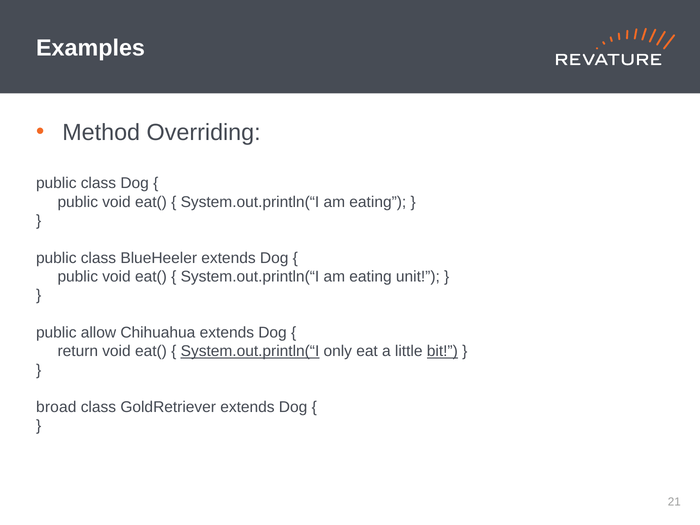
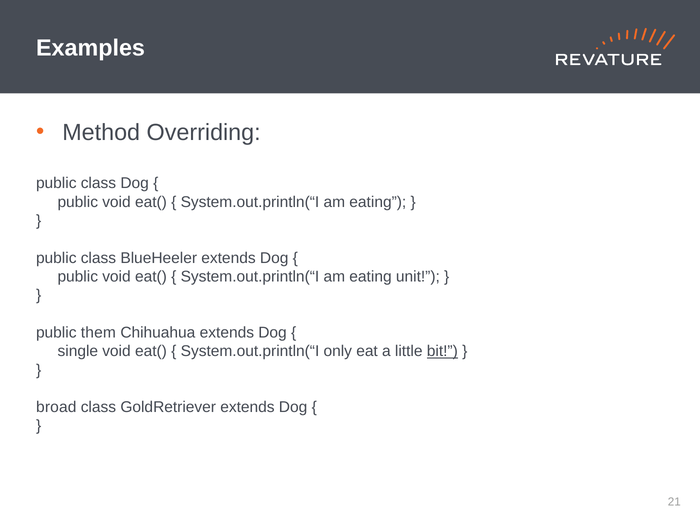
allow: allow -> them (98, 333)
return: return -> single (78, 351)
System.out.println(“I underline: present -> none (250, 351)
